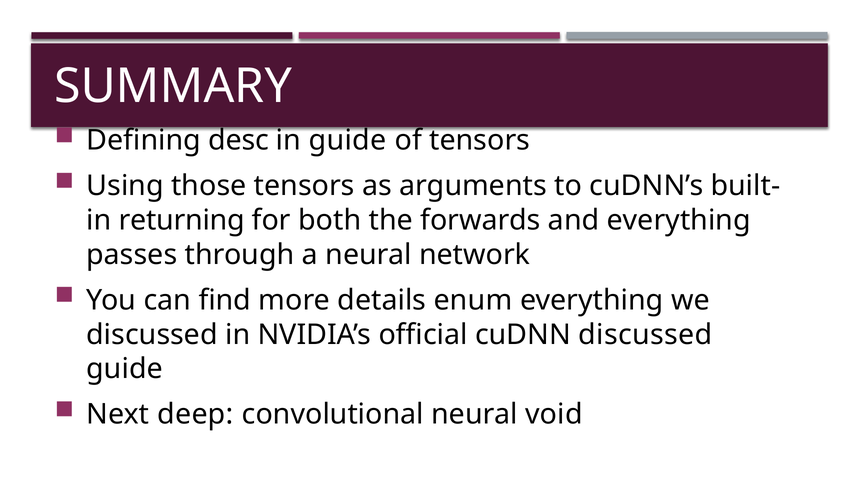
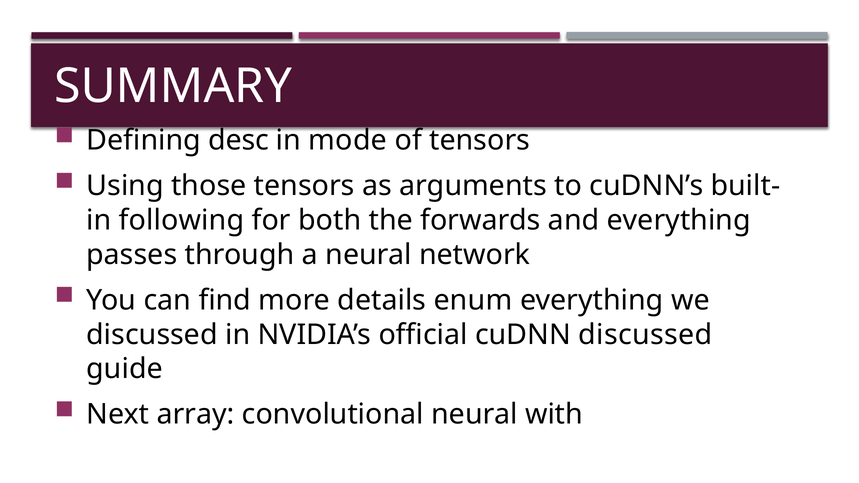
in guide: guide -> mode (348, 141)
returning: returning -> following (182, 220)
deep: deep -> array (196, 415)
void: void -> with (554, 415)
